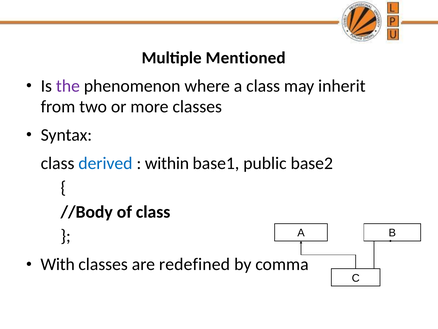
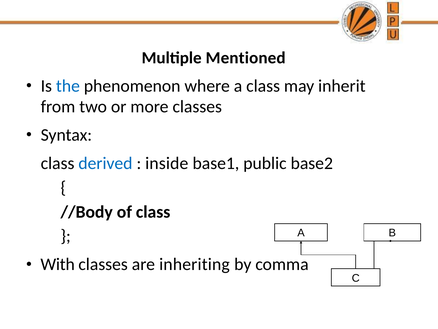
the colour: purple -> blue (68, 86)
within: within -> inside (167, 163)
redefined: redefined -> inheriting (194, 264)
